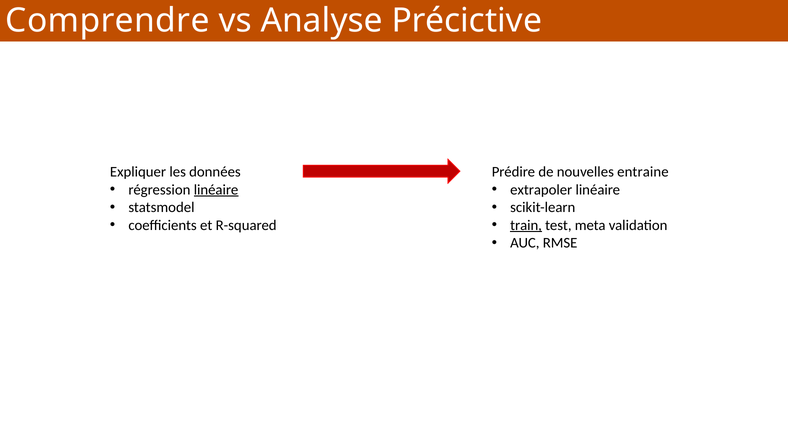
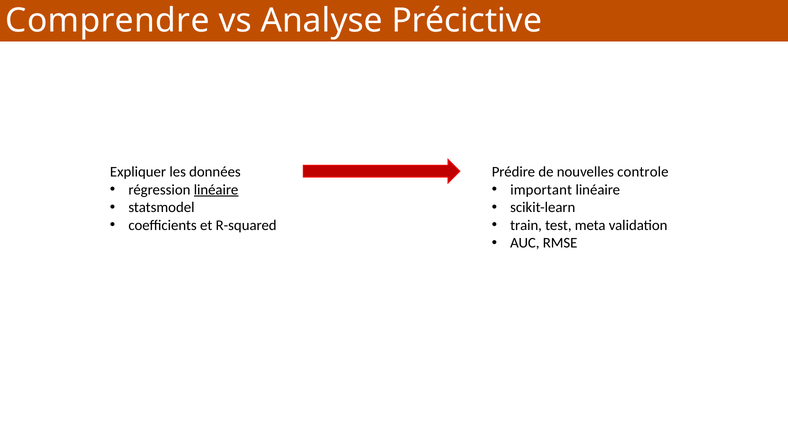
entraine: entraine -> controle (643, 172)
extrapoler: extrapoler -> important (541, 190)
train underline: present -> none (526, 225)
